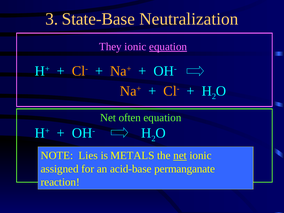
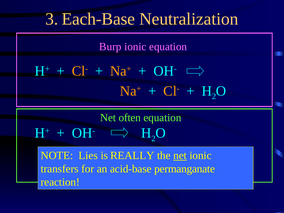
State-Base: State-Base -> Each-Base (98, 19)
They: They -> Burp (110, 47)
equation underline: present -> none (168, 47)
METALS: METALS -> REALLY (132, 156)
assigned: assigned -> transfers (60, 169)
